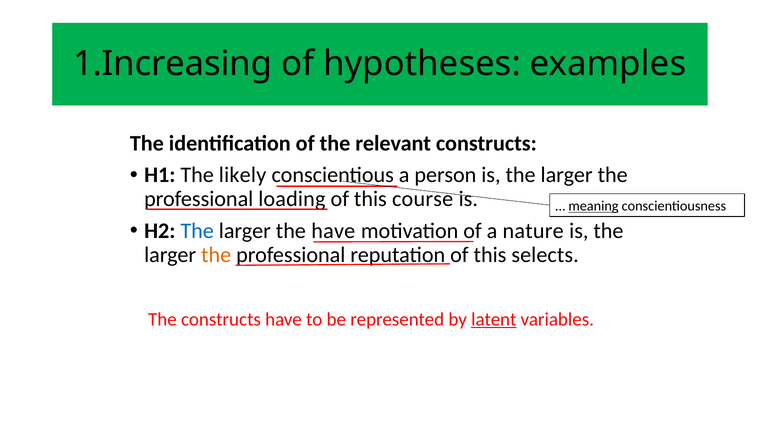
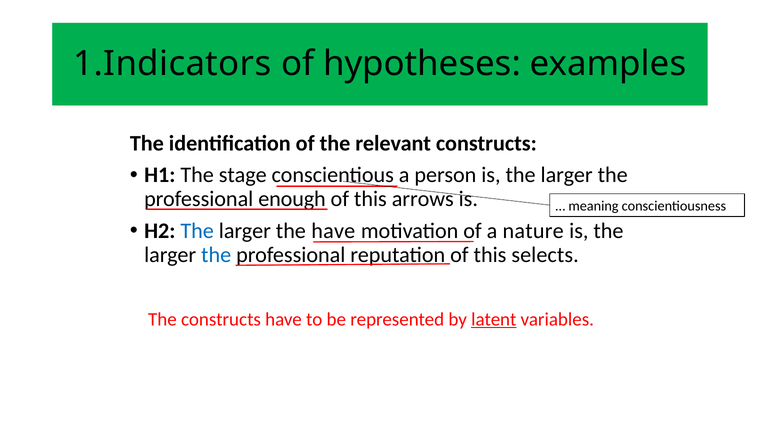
1.Increasing: 1.Increasing -> 1.Indicators (172, 64)
likely: likely -> stage (243, 175)
loading: loading -> enough (292, 199)
course: course -> arrows (423, 199)
meaning underline: present -> none (593, 206)
the colour: orange -> blue (216, 255)
